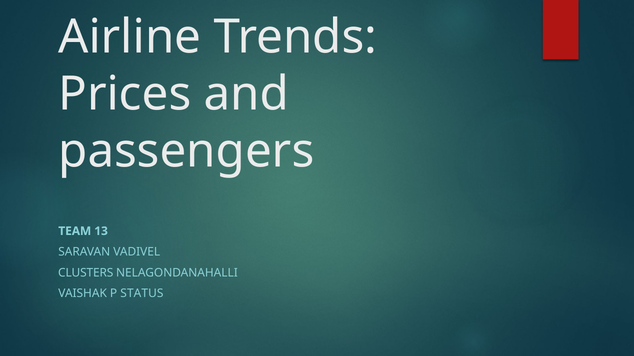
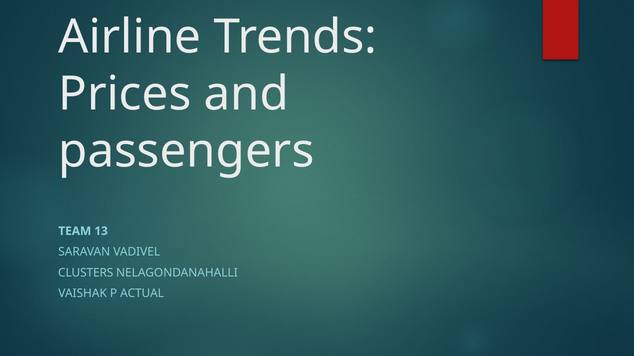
STATUS: STATUS -> ACTUAL (142, 294)
